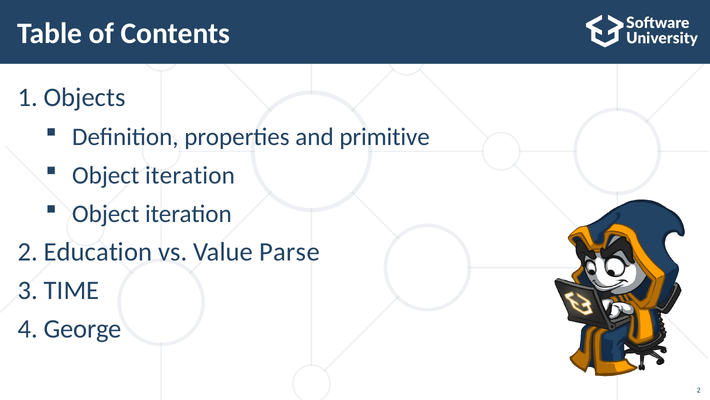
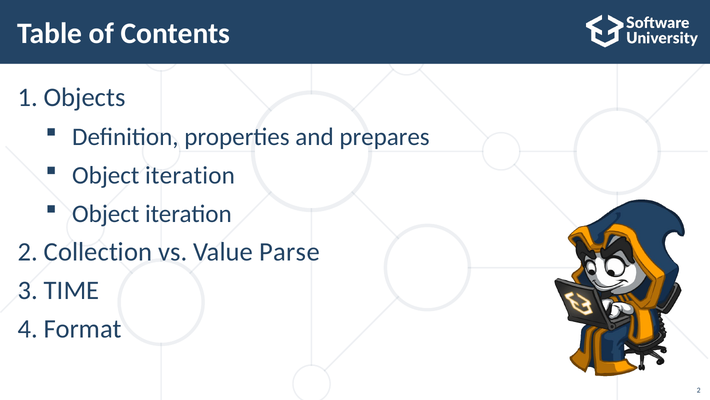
primitive: primitive -> prepares (385, 137)
Education: Education -> Collection (98, 251)
George: George -> Format (83, 328)
